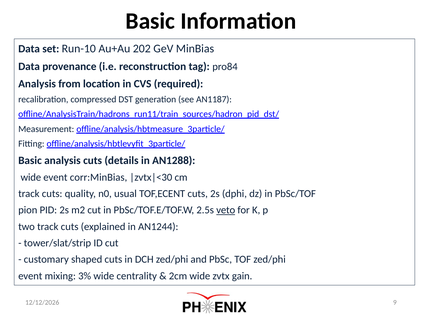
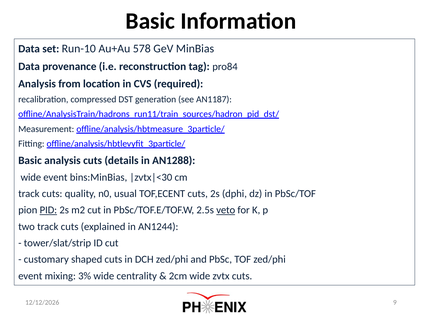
202: 202 -> 578 (142, 49)
corr:MinBias: corr:MinBias -> bins:MinBias (99, 177)
PID underline: none -> present (48, 210)
zvtx gain: gain -> cuts (242, 275)
